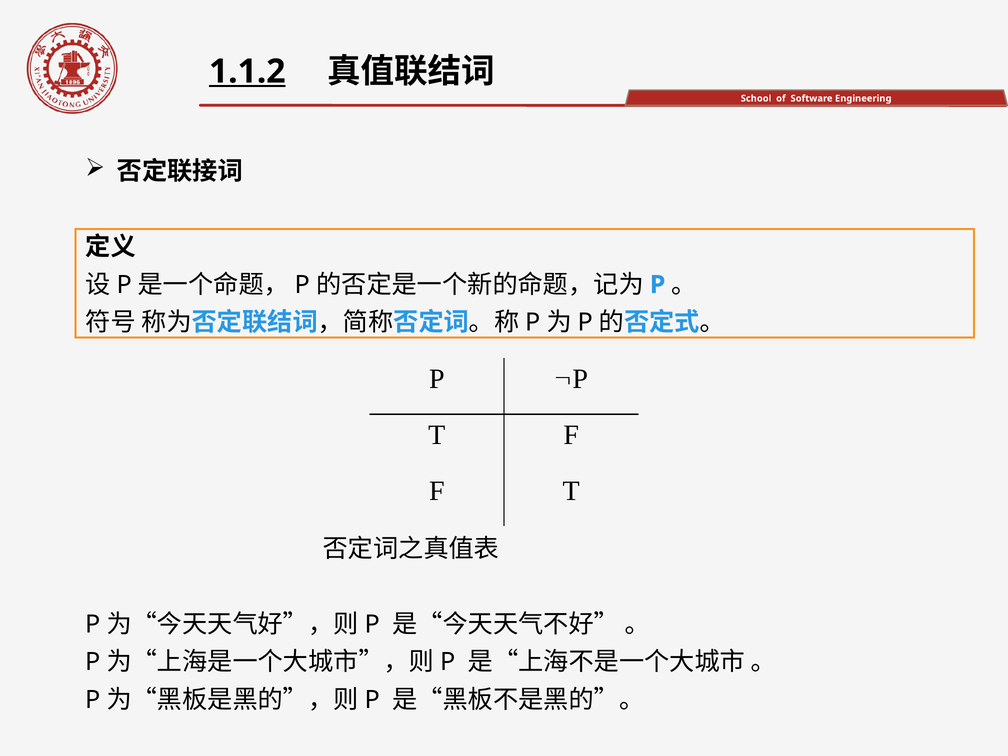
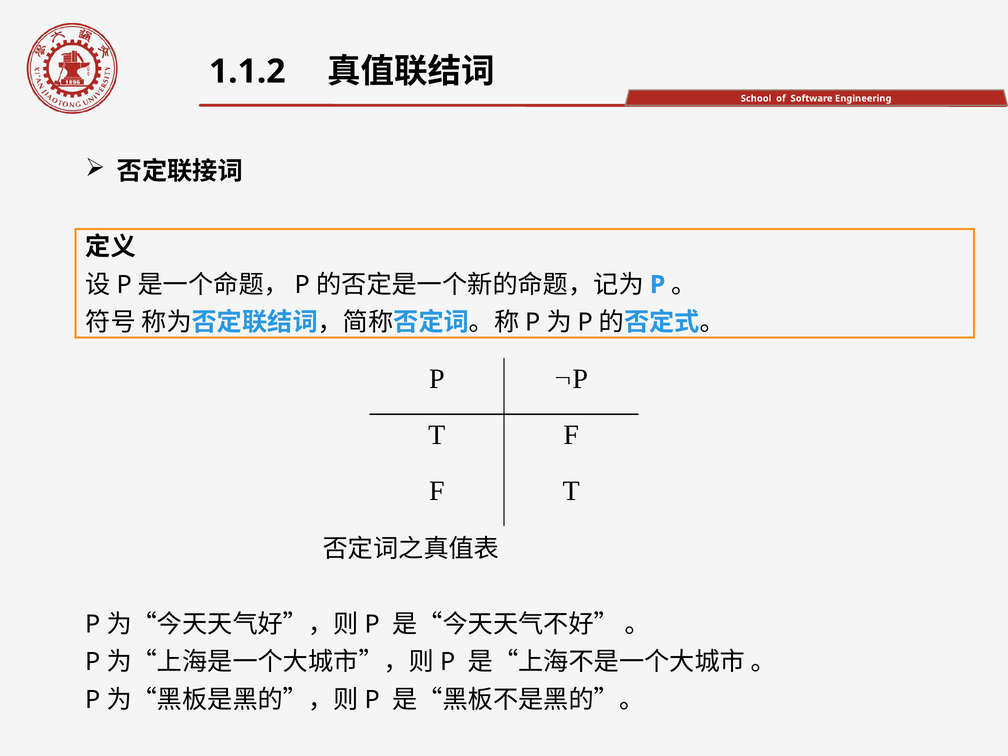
1.1.2 underline: present -> none (247, 71)
